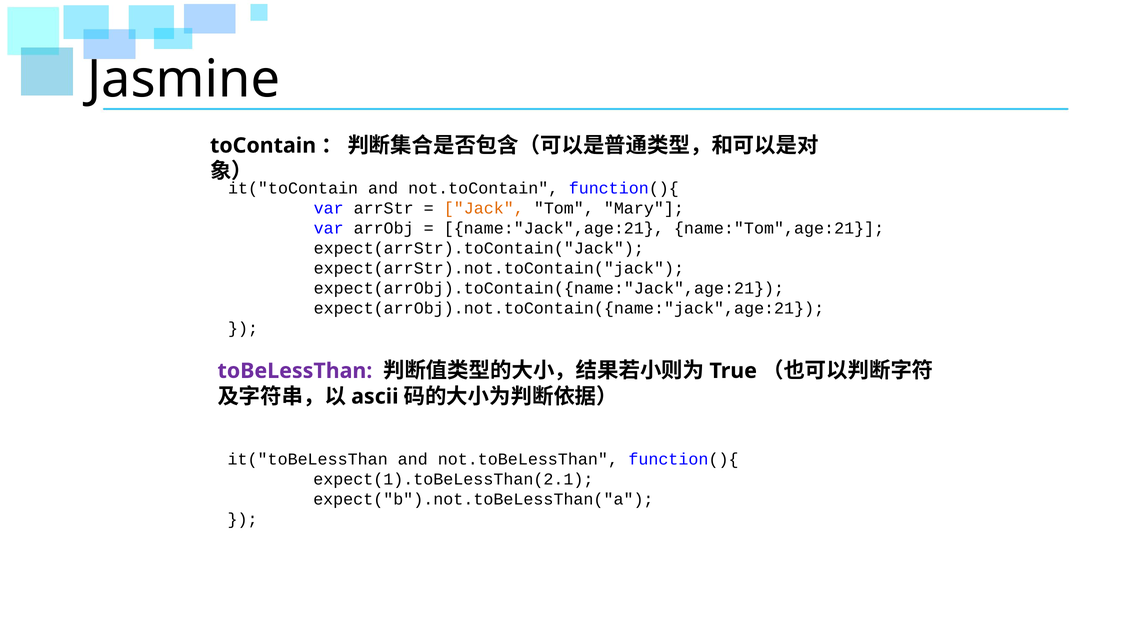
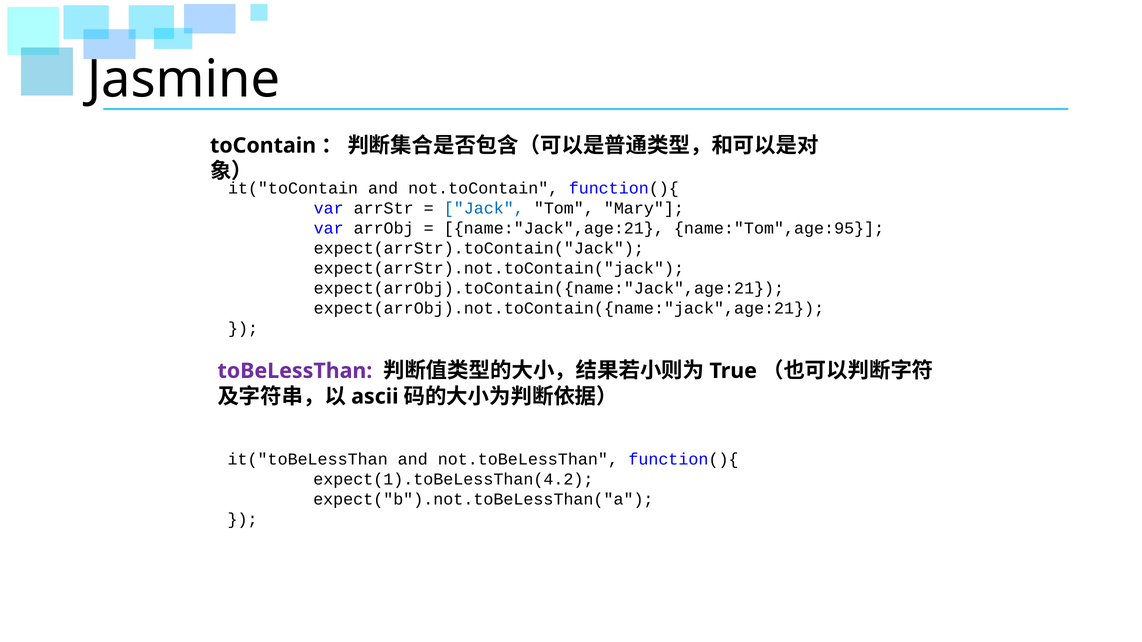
Jack colour: orange -> blue (484, 208)
name:"Tom",age:21: name:"Tom",age:21 -> name:"Tom",age:95 (779, 228)
expect(1).toBeLessThan(2.1: expect(1).toBeLessThan(2.1 -> expect(1).toBeLessThan(4.2 (453, 479)
